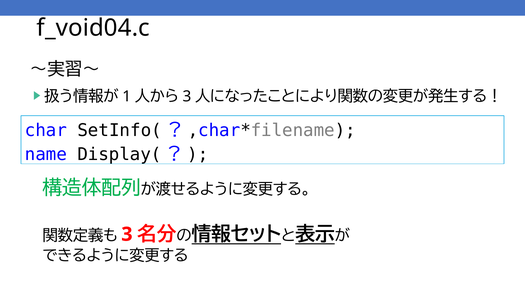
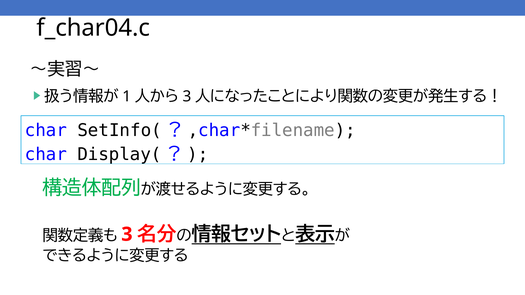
f_void04.c: f_void04.c -> f_char04.c (93, 28)
name: name -> char (46, 155)
